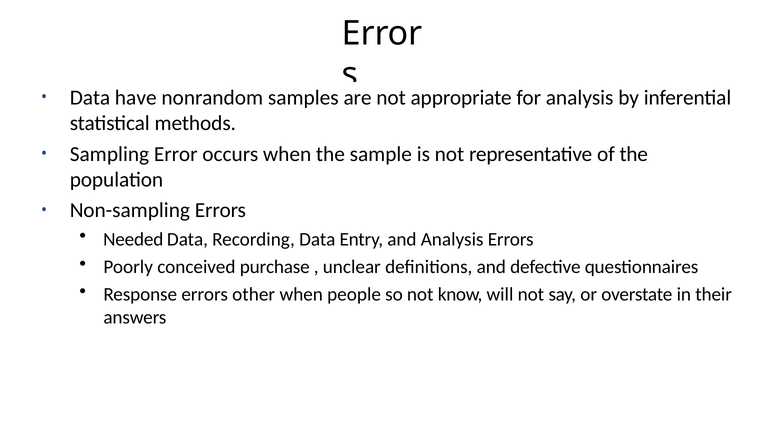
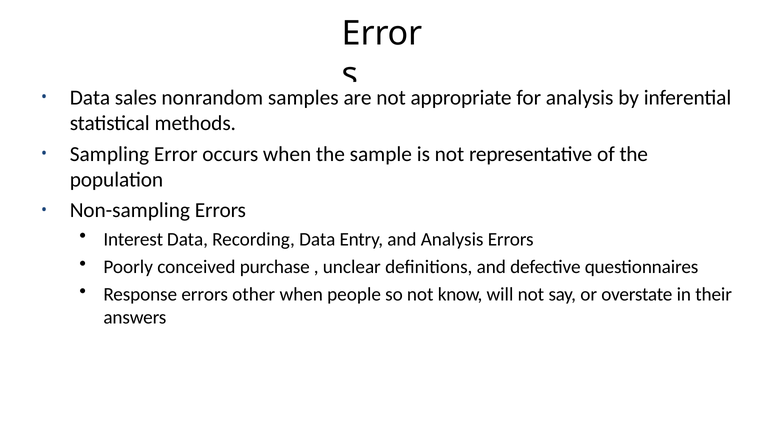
have: have -> sales (136, 98)
Needed: Needed -> Interest (133, 239)
